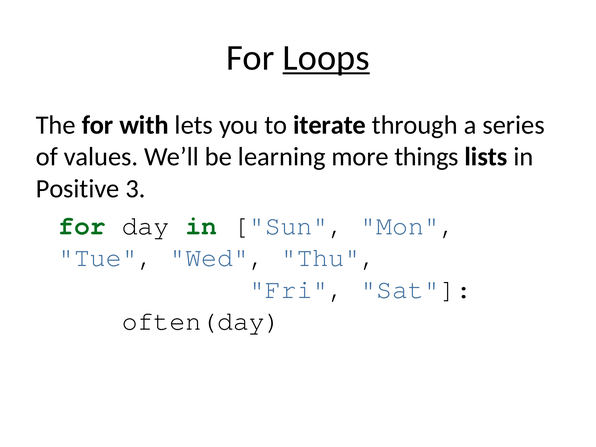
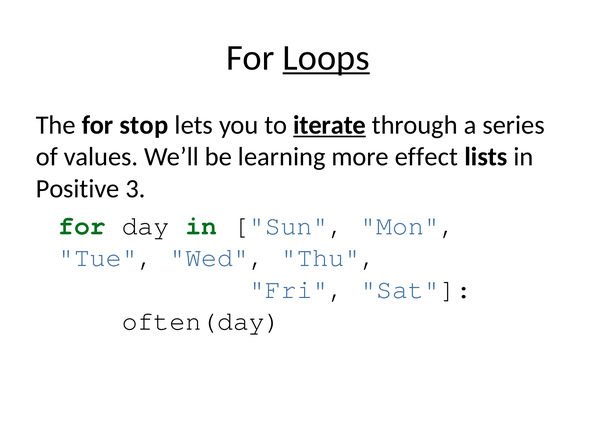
with: with -> stop (144, 125)
iterate underline: none -> present (330, 125)
things: things -> effect (426, 157)
